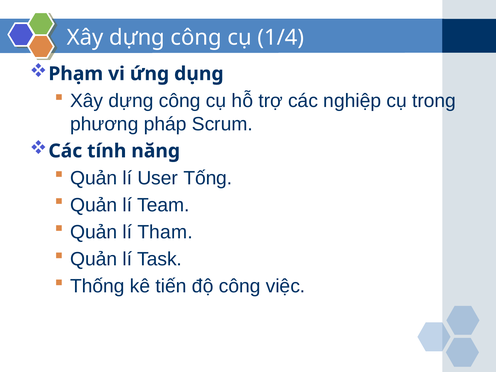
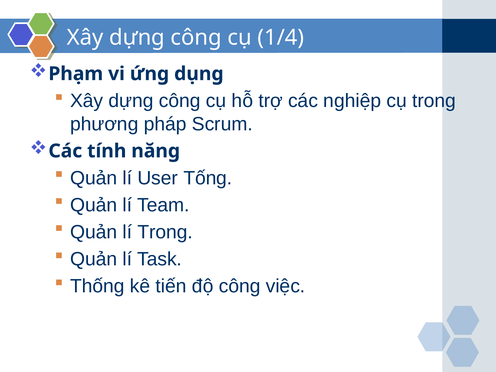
lí Tham: Tham -> Trong (165, 232)
